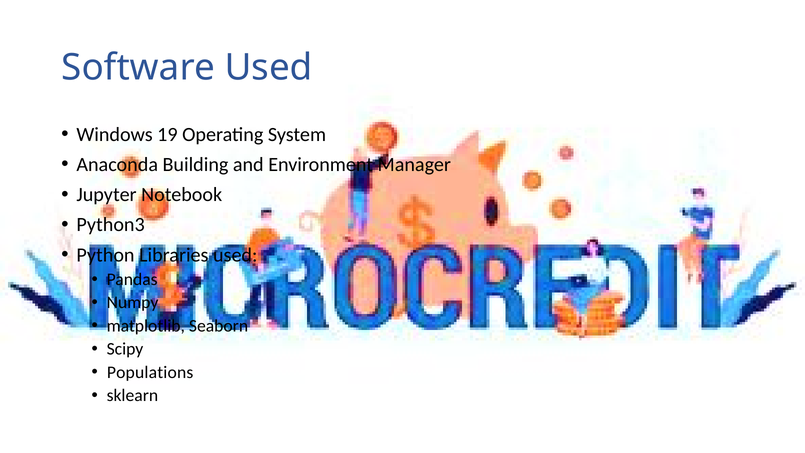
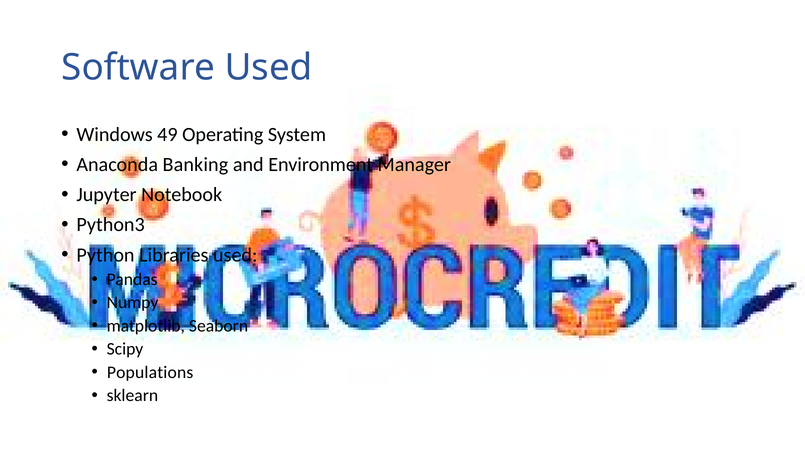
19: 19 -> 49 (167, 134)
Building: Building -> Banking (195, 164)
